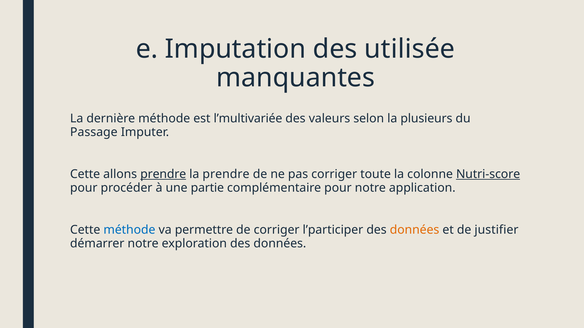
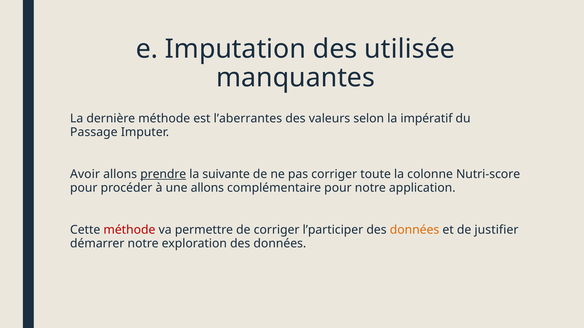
l’multivariée: l’multivariée -> l’aberrantes (248, 119)
plusieurs: plusieurs -> impératif (426, 119)
Cette: Cette -> Avoir (85, 174)
la prendre: prendre -> suivante (226, 174)
Nutri-score underline: present -> none (488, 174)
une partie: partie -> allons (207, 188)
méthode colour: blue -> red (129, 230)
